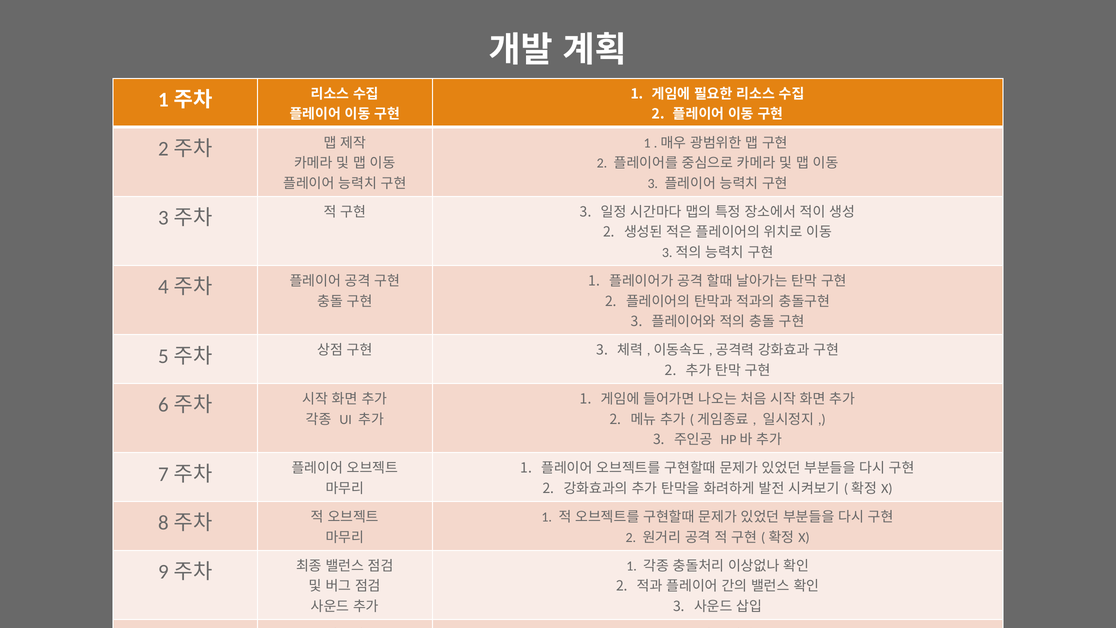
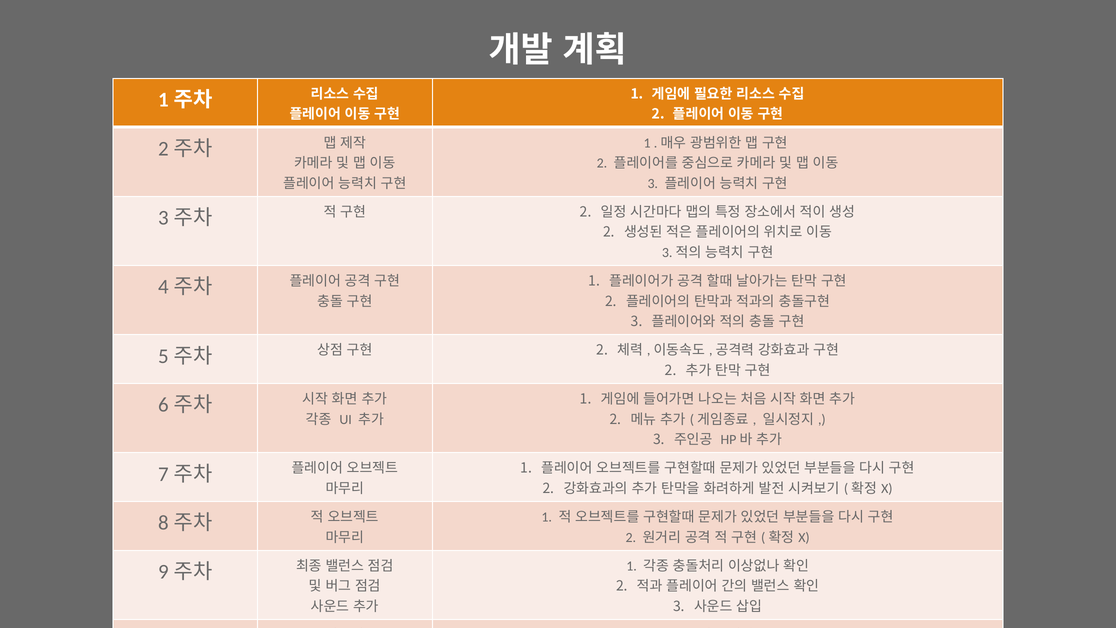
3: 3 -> 2 (586, 212)
3: 3 -> 2 (602, 350)
